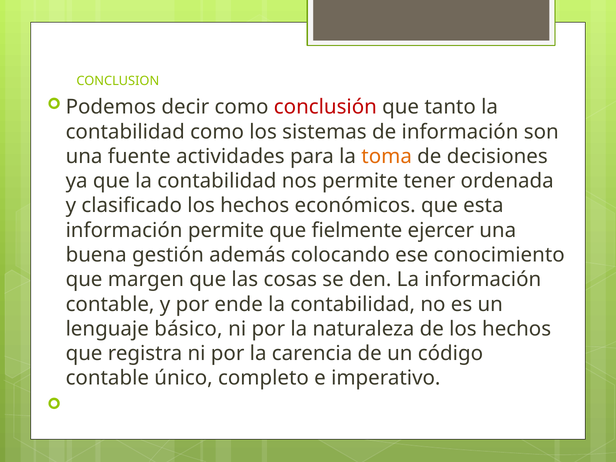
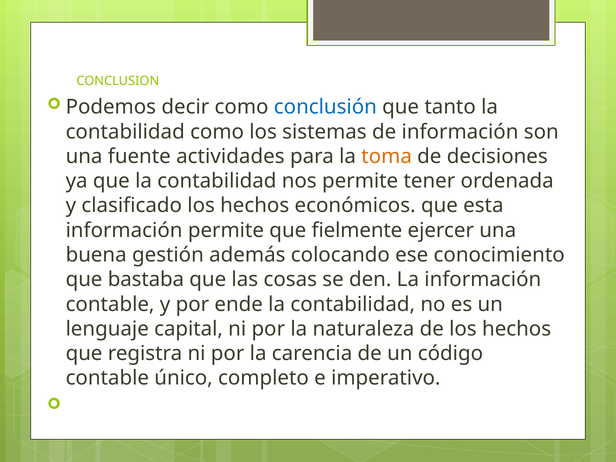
conclusión colour: red -> blue (325, 107)
margen: margen -> bastaba (146, 280)
básico: básico -> capital (189, 329)
